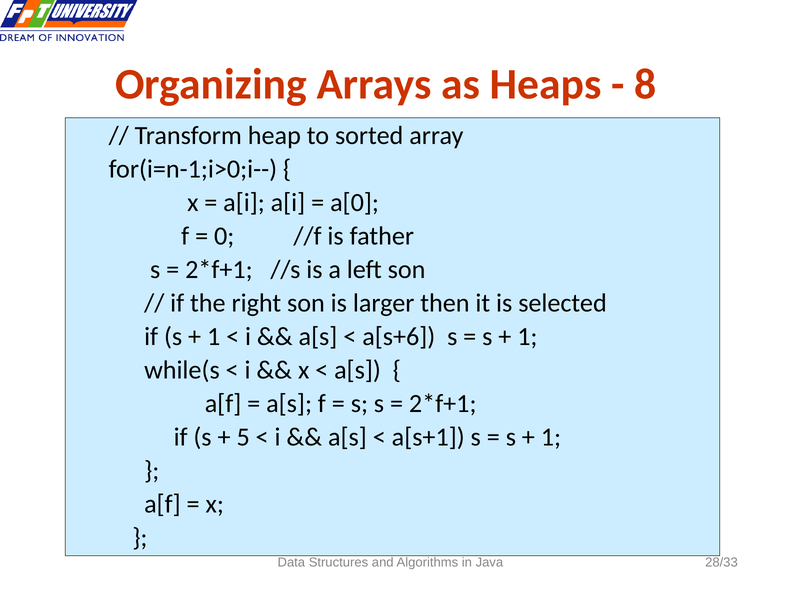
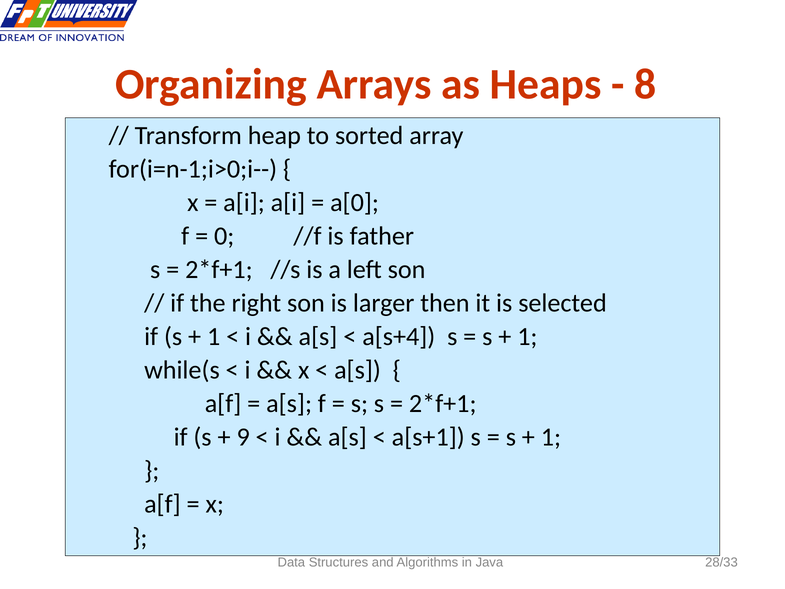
a[s+6: a[s+6 -> a[s+4 (399, 336)
5: 5 -> 9 (243, 437)
